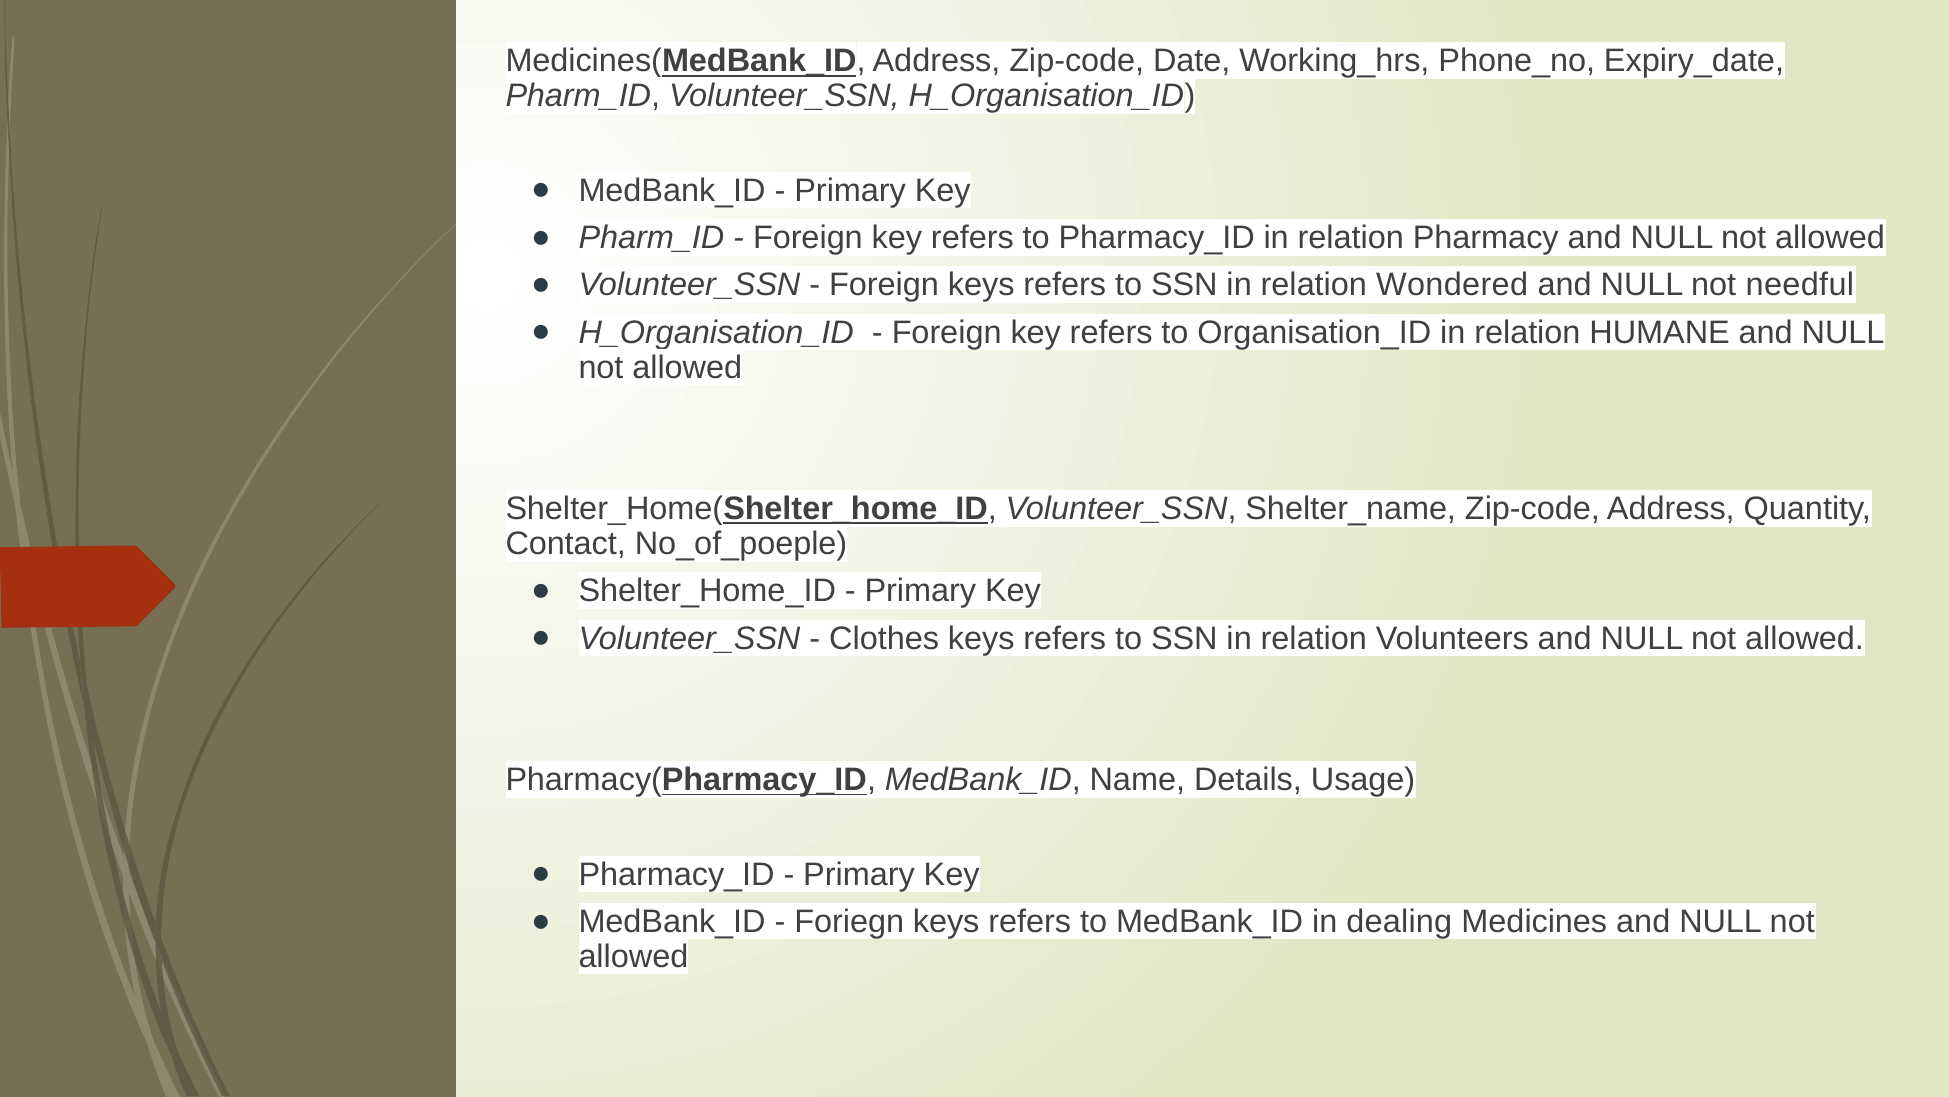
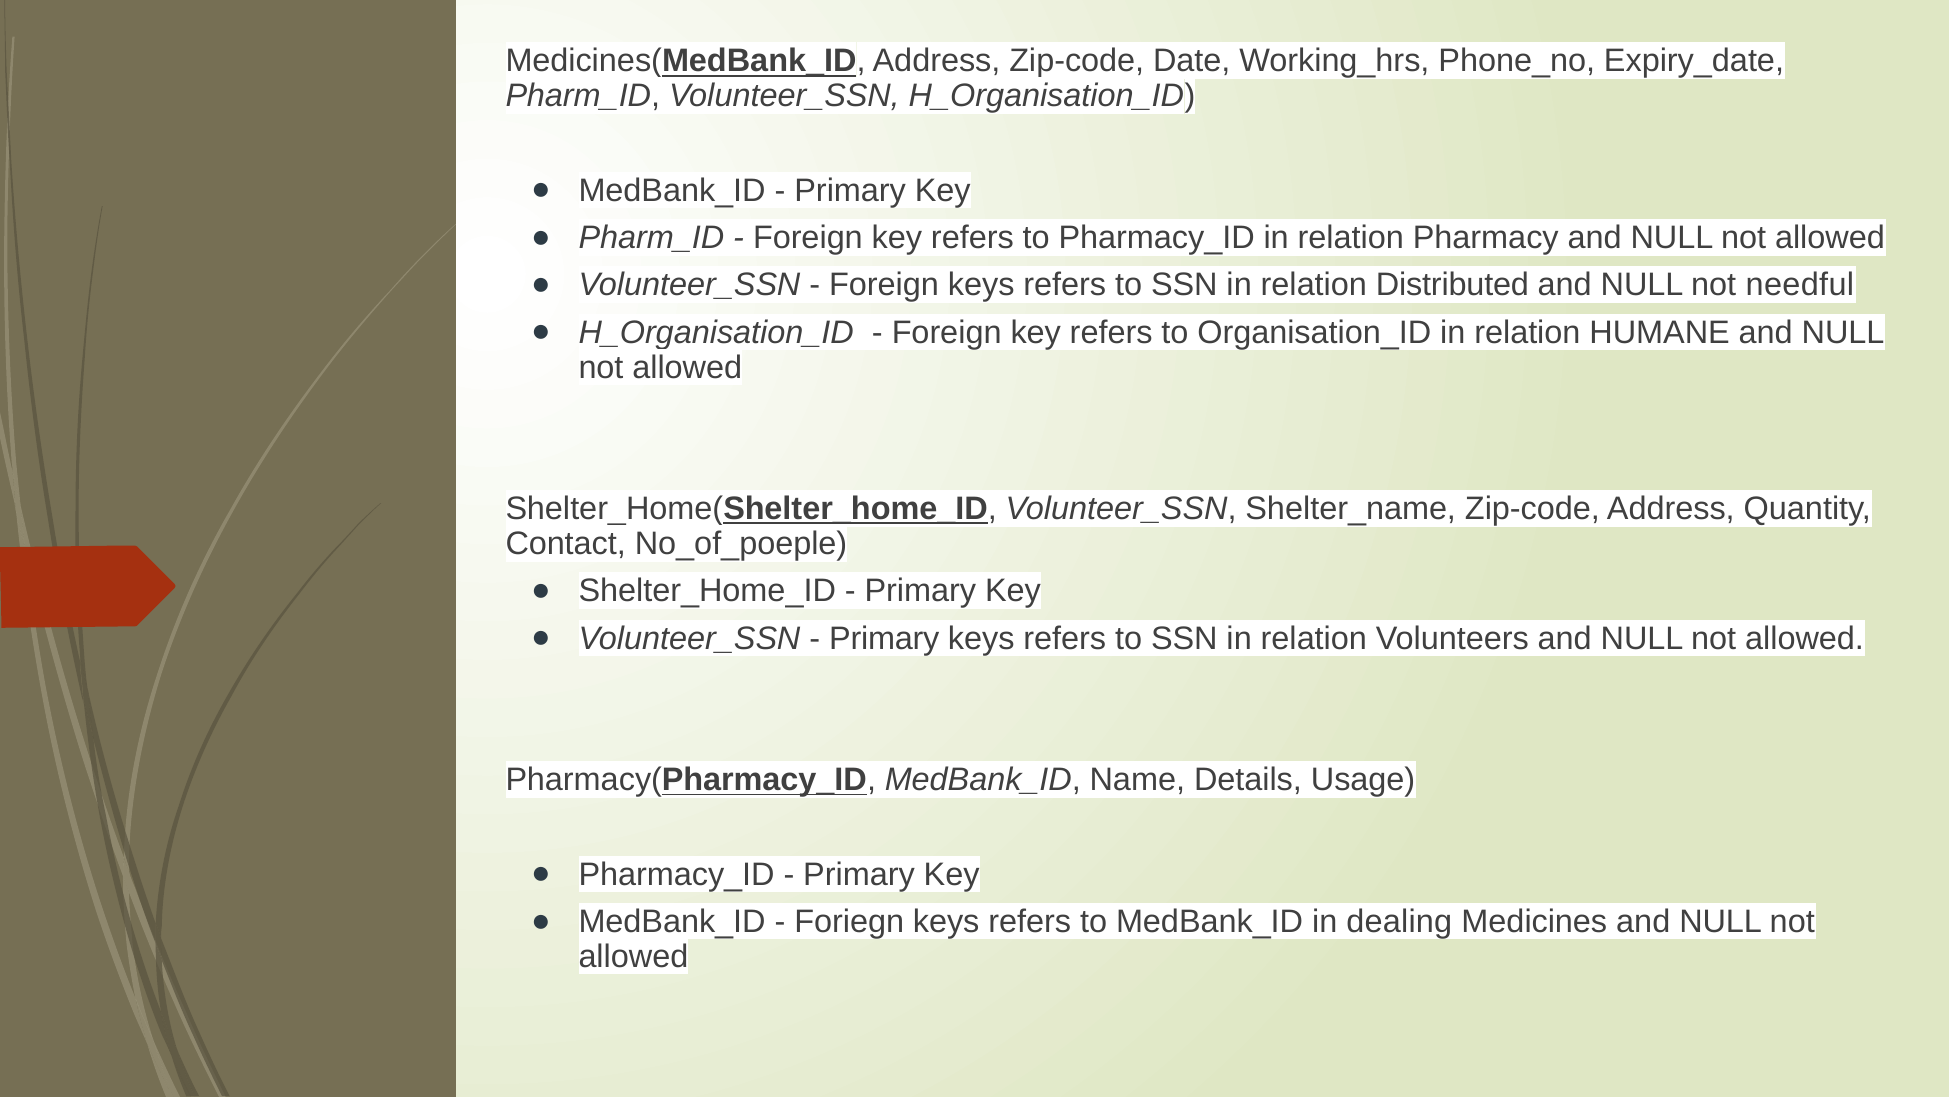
Wondered: Wondered -> Distributed (1452, 285)
Clothes: Clothes -> Primary (884, 638)
